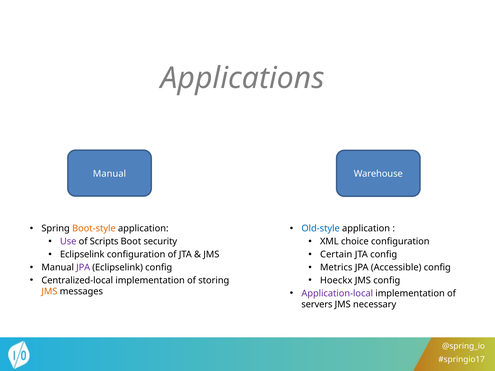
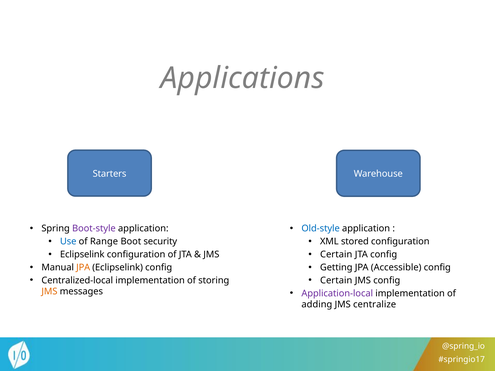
Manual: Manual -> Starters (110, 174)
Boot-style colour: orange -> purple (94, 229)
Use colour: purple -> blue (68, 242)
Scripts: Scripts -> Range (104, 242)
choice: choice -> stored (355, 242)
JPA colour: purple -> orange (83, 268)
Metrics: Metrics -> Getting (336, 268)
Hoeckx: Hoeckx -> Certain (336, 281)
servers: servers -> adding (317, 305)
necessary: necessary -> centralize (375, 305)
